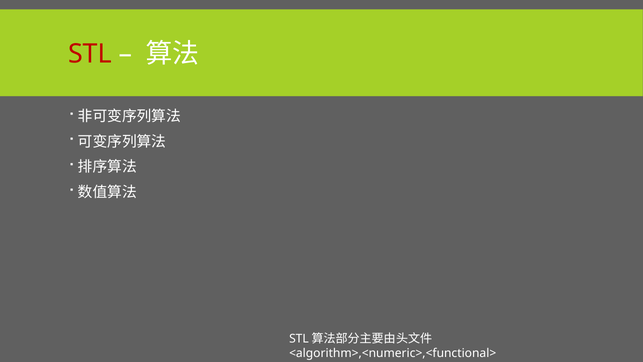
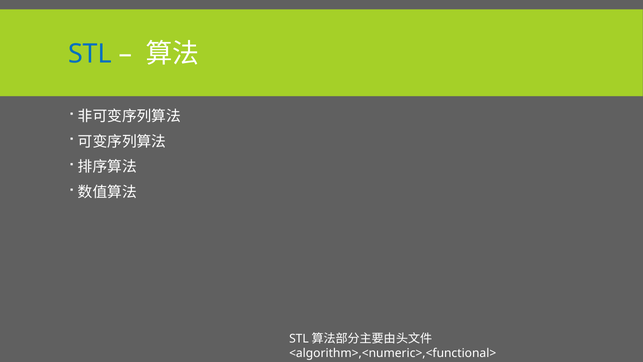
STL colour: red -> blue (90, 54)
